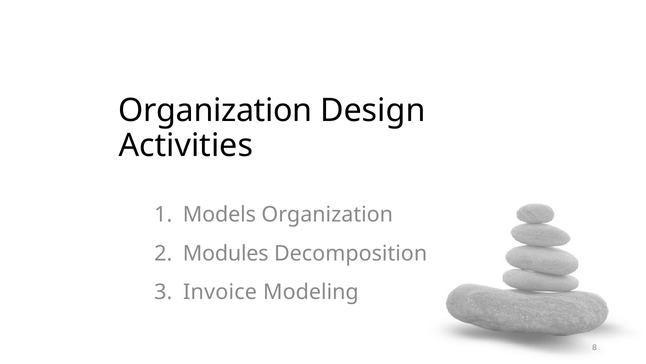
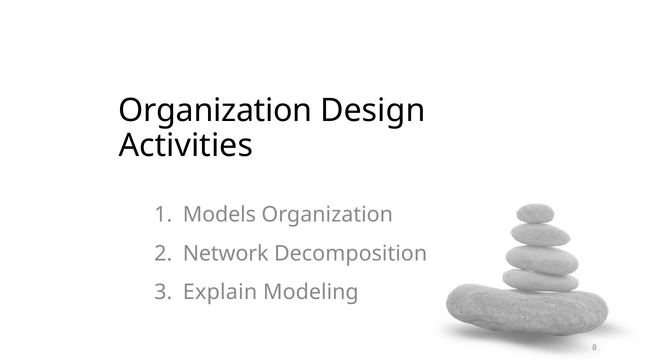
Modules: Modules -> Network (226, 253)
Invoice: Invoice -> Explain (220, 292)
